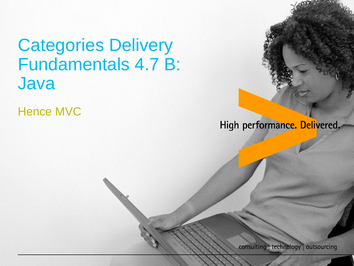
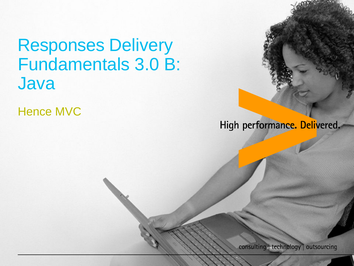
Categories: Categories -> Responses (61, 45)
4.7: 4.7 -> 3.0 (147, 64)
